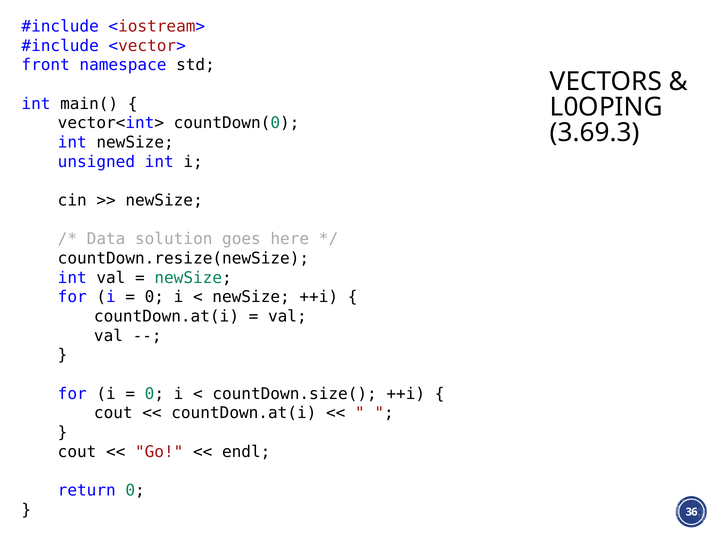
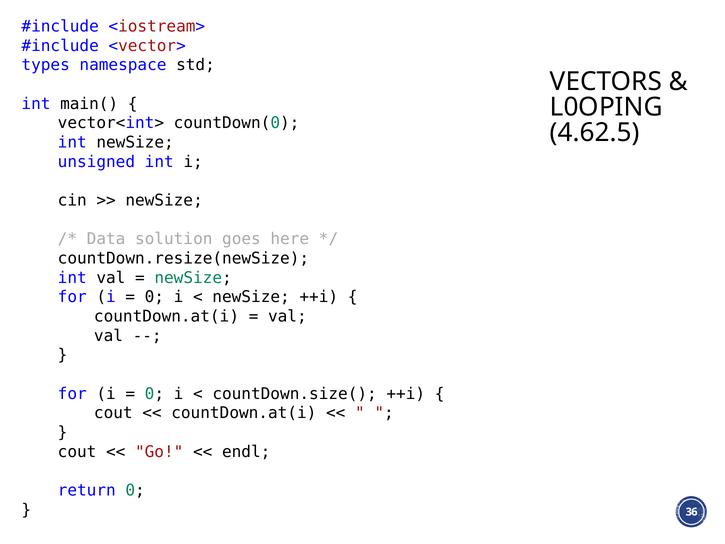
front: front -> types (46, 65)
3.69.3: 3.69.3 -> 4.62.5 (595, 133)
